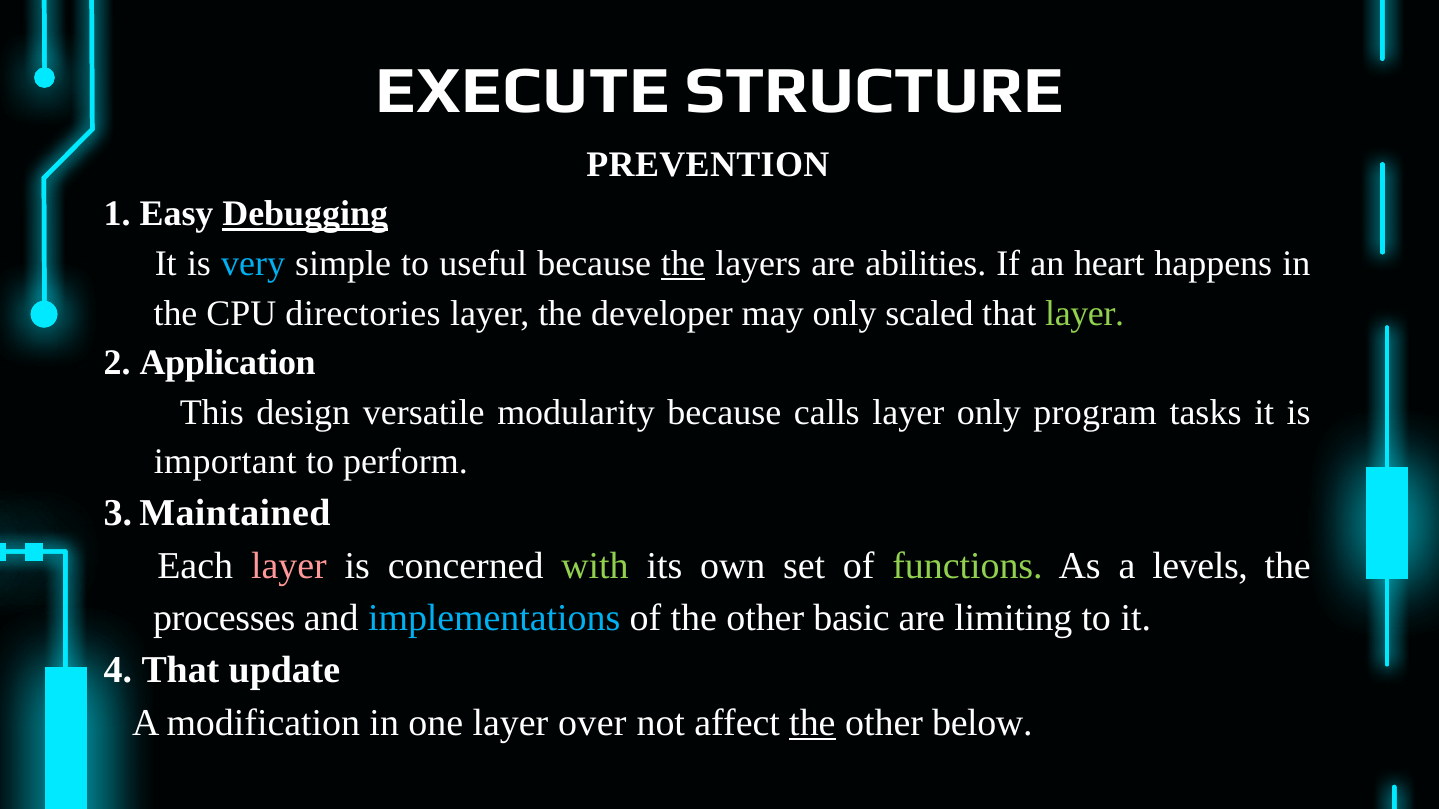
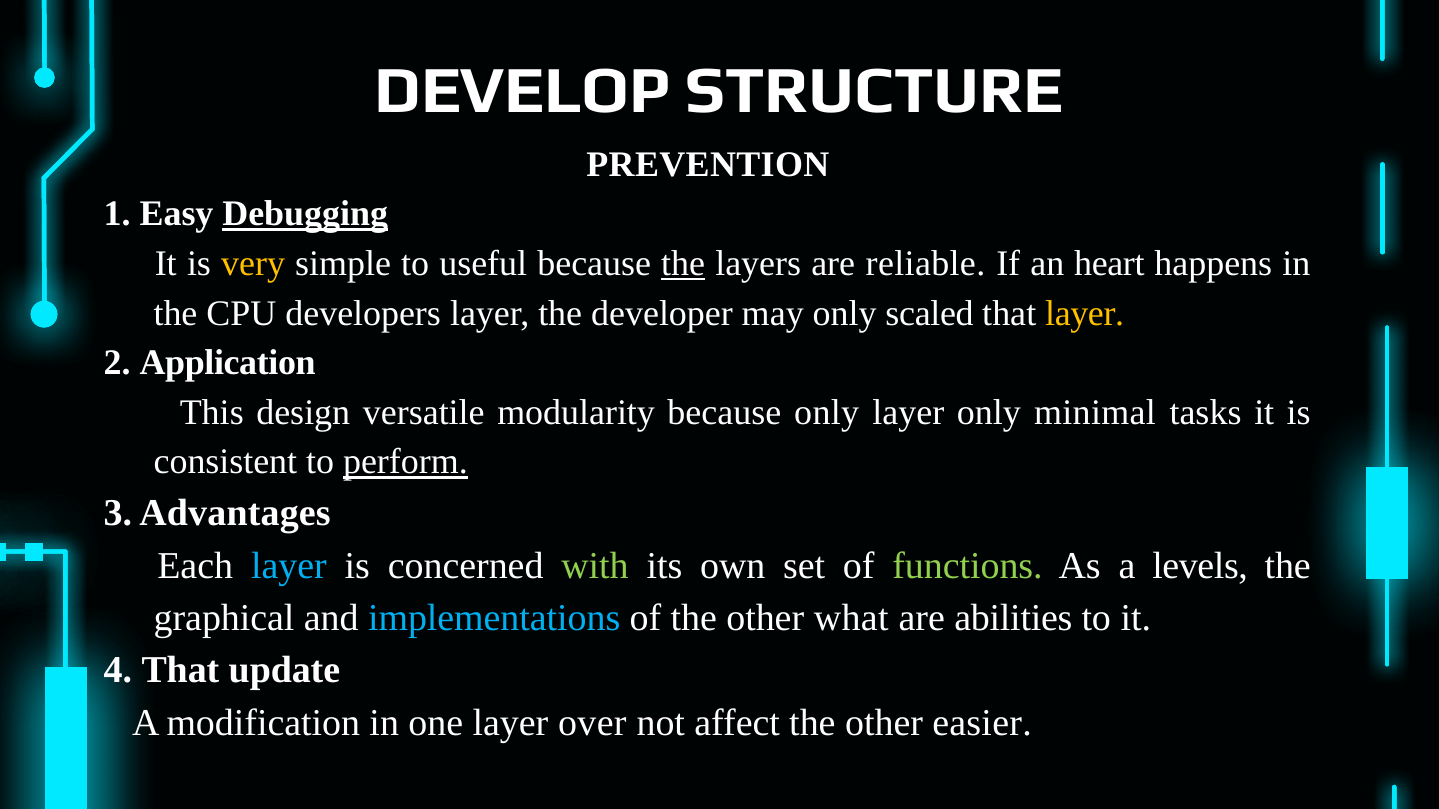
EXECUTE: EXECUTE -> DEVELOP (523, 91)
very colour: light blue -> yellow (253, 264)
abilities: abilities -> reliable (925, 264)
directories: directories -> developers (363, 313)
layer colour: light green -> yellow (1085, 313)
because calls: calls -> only (827, 413)
program: program -> minimal (1095, 413)
important: important -> consistent (225, 462)
perform underline: none -> present (405, 462)
Maintained: Maintained -> Advantages (235, 514)
layer colour: pink -> light blue (289, 566)
processes: processes -> graphical (224, 618)
basic: basic -> what (851, 618)
limiting: limiting -> abilities (1013, 618)
the underline: present -> none (812, 723)
below: below -> easier (982, 723)
